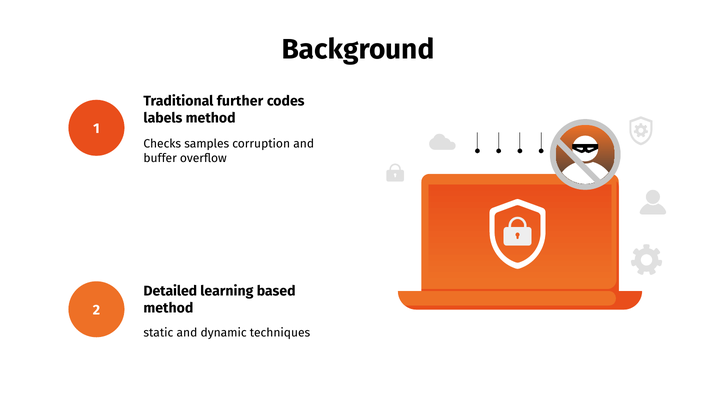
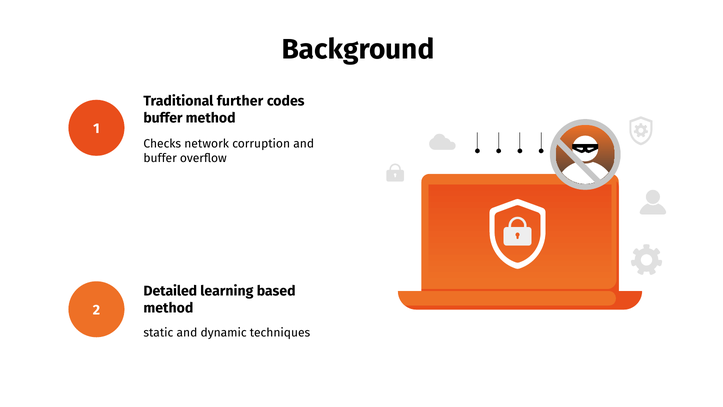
labels: labels -> buffer (163, 118)
samples: samples -> network (207, 144)
